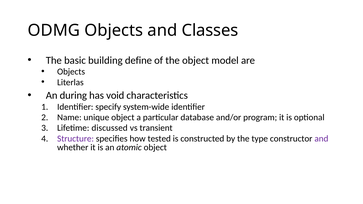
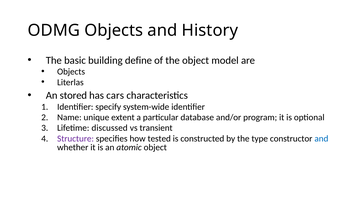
Classes: Classes -> History (210, 30)
during: during -> stored (73, 96)
void: void -> cars (115, 96)
unique object: object -> extent (123, 118)
and colour: purple -> blue (321, 139)
